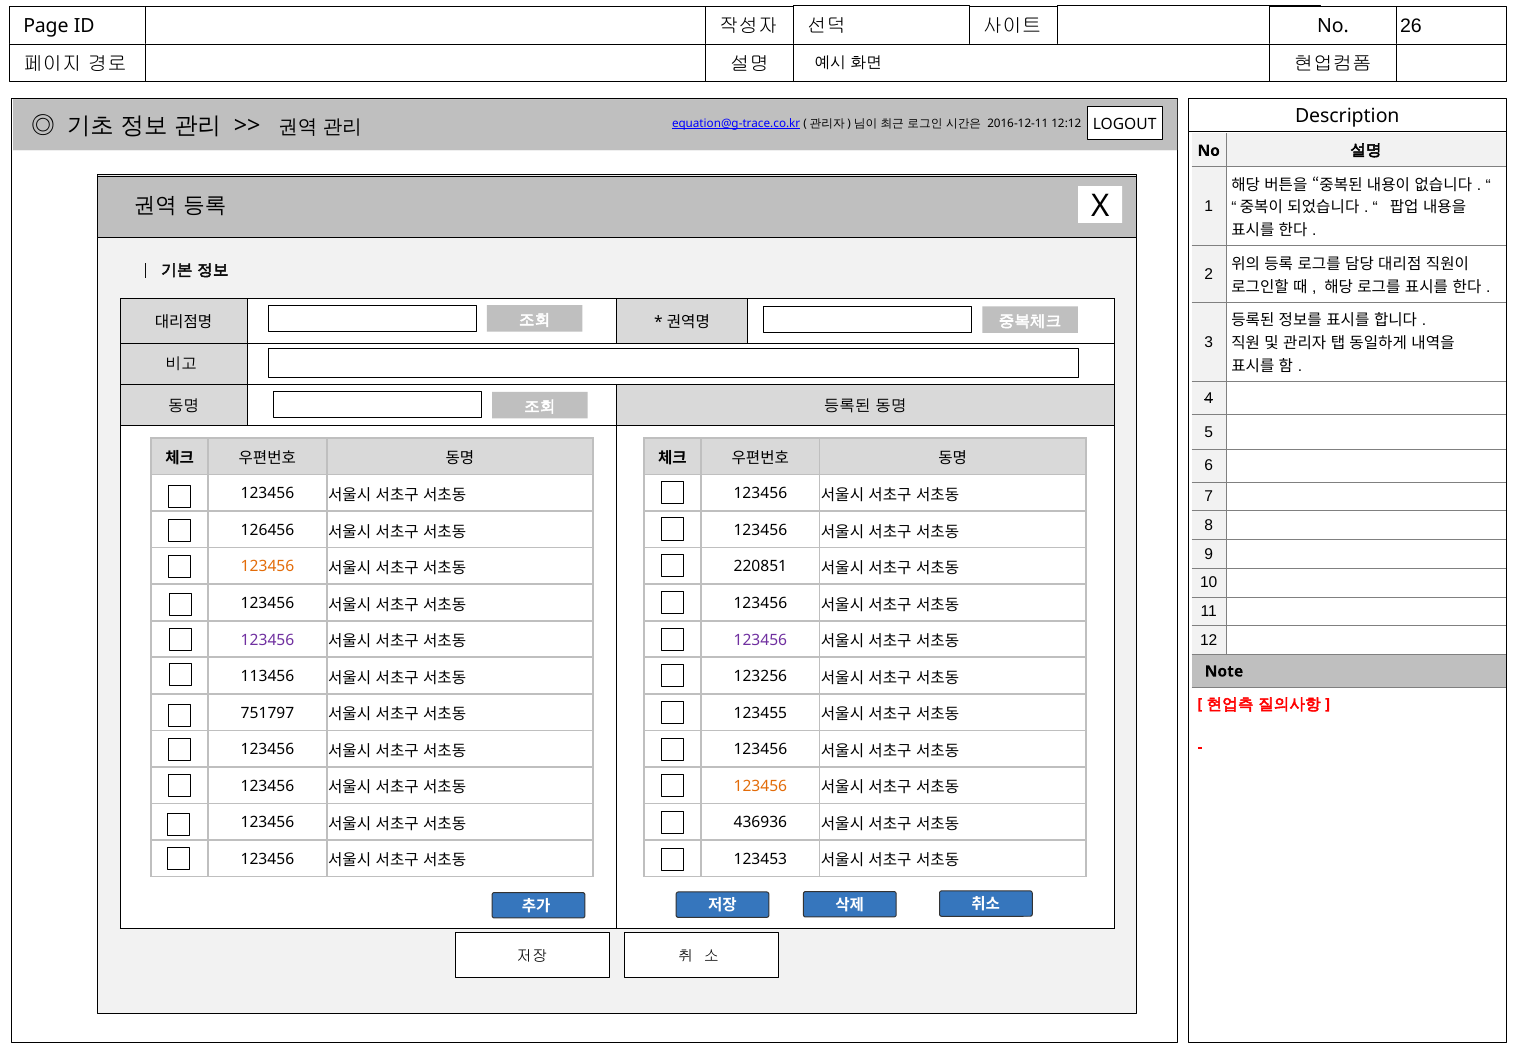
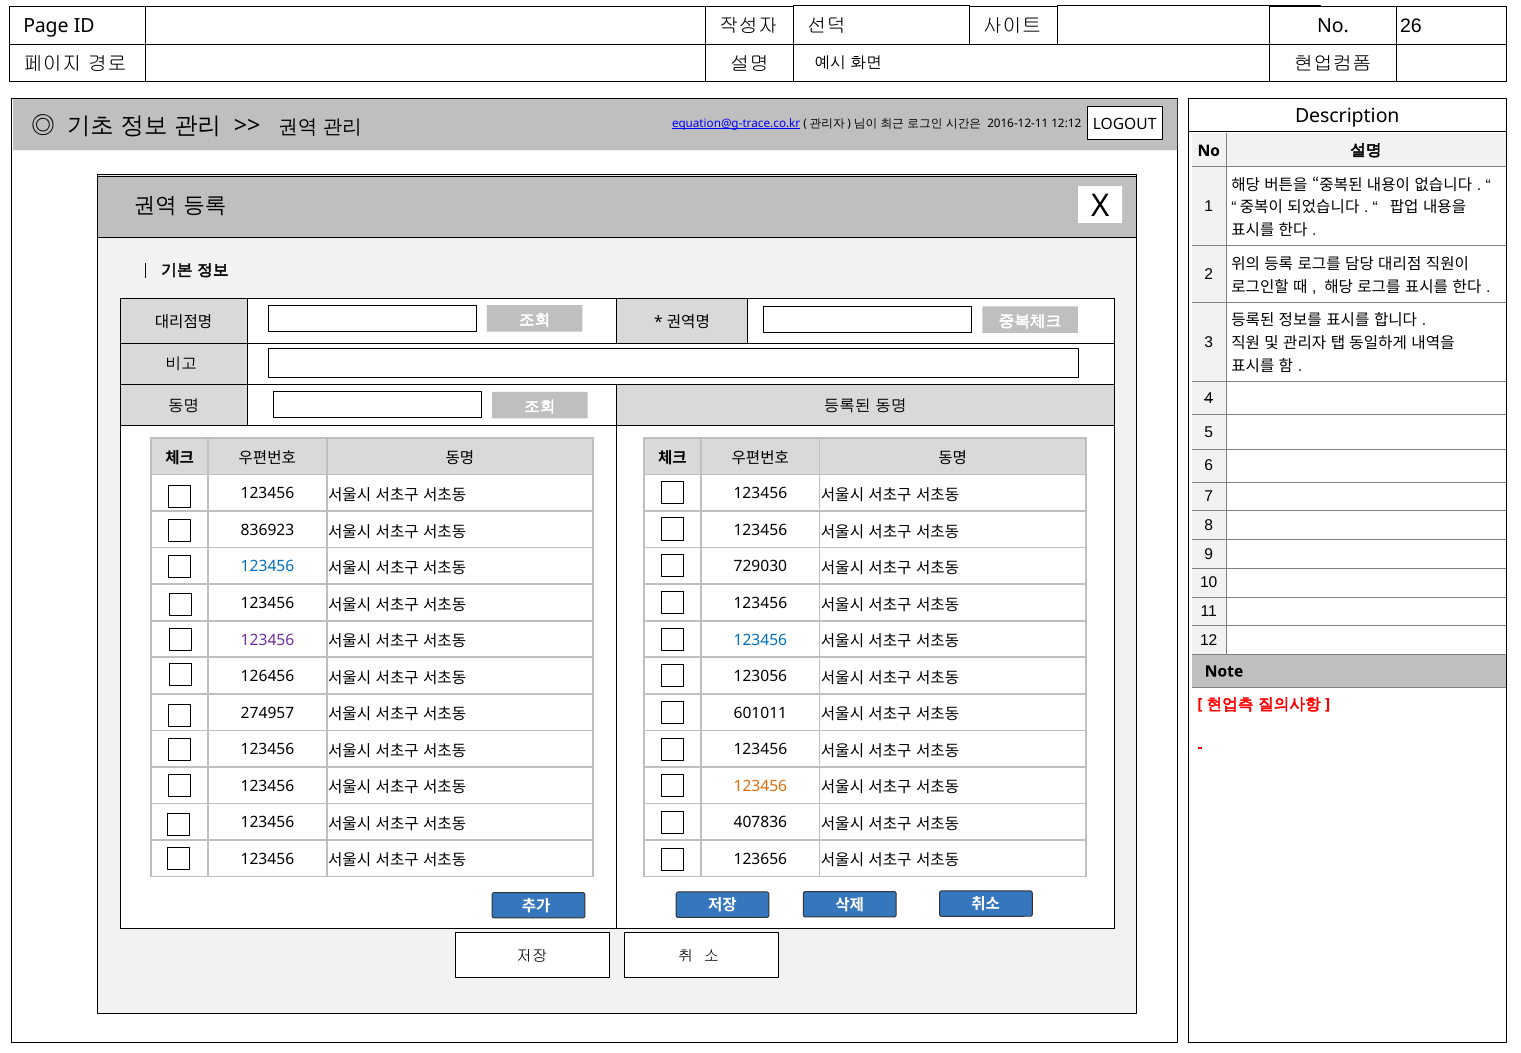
126456: 126456 -> 836923 (267, 530)
123456 colour: orange -> blue (267, 567)
220851: 220851 -> 729030 (760, 567)
123456 colour: purple -> blue (760, 640)
113456: 113456 -> 126456 (267, 676)
123256: 123256 -> 123056 (760, 676)
751797: 751797 -> 274957 (267, 713)
123455: 123455 -> 601011 (760, 713)
436936: 436936 -> 407836 (760, 823)
123453: 123453 -> 123656 (760, 859)
